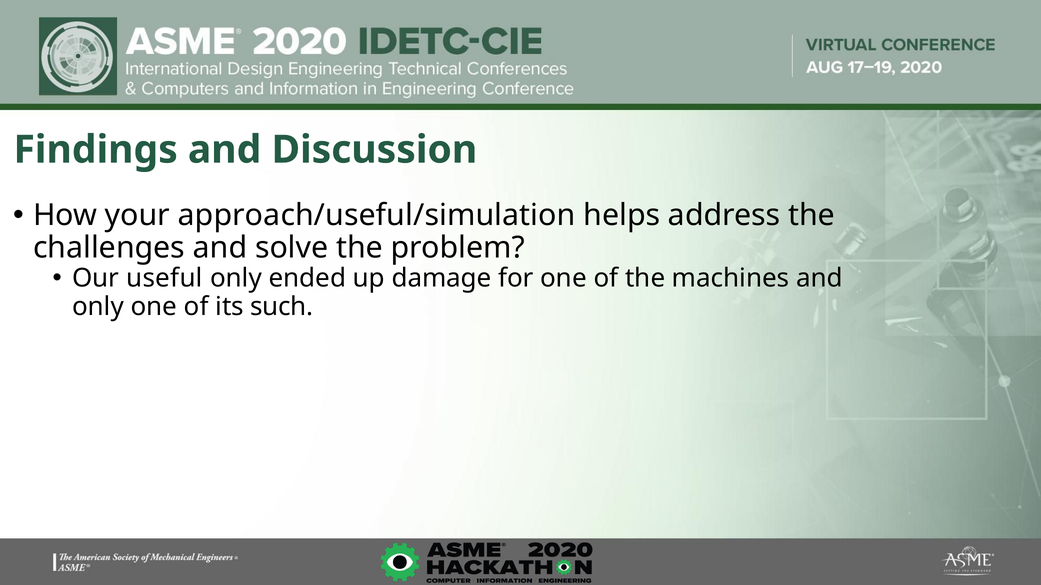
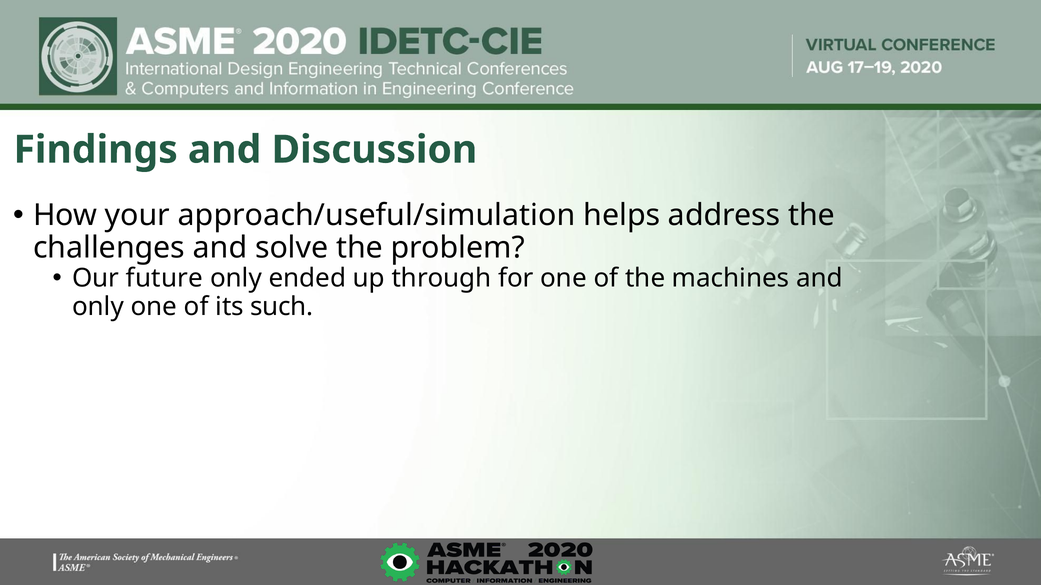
useful: useful -> future (165, 279)
damage: damage -> through (442, 279)
